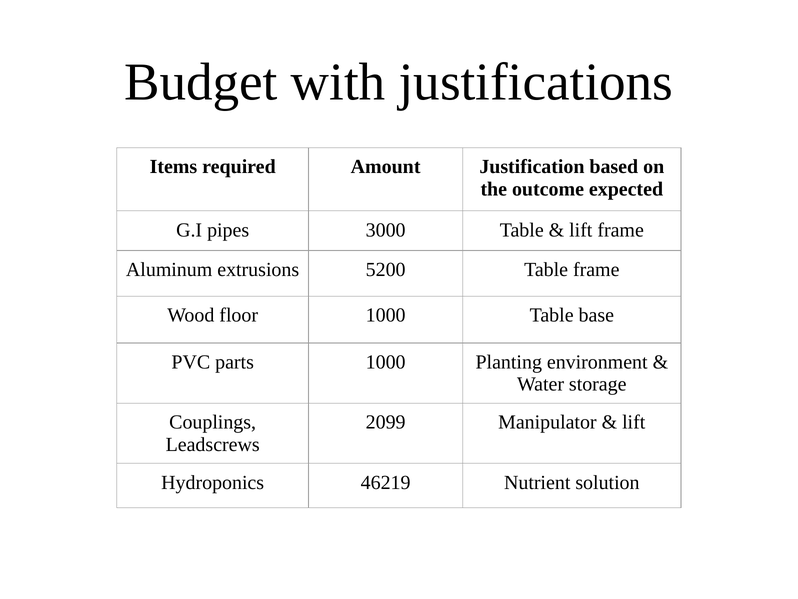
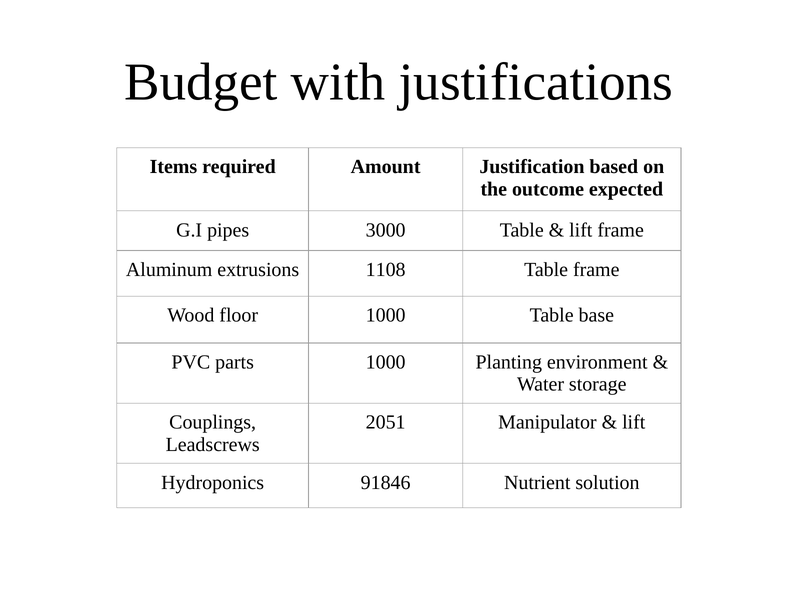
5200: 5200 -> 1108 (386, 270)
2099: 2099 -> 2051 (386, 422)
46219: 46219 -> 91846 (386, 482)
